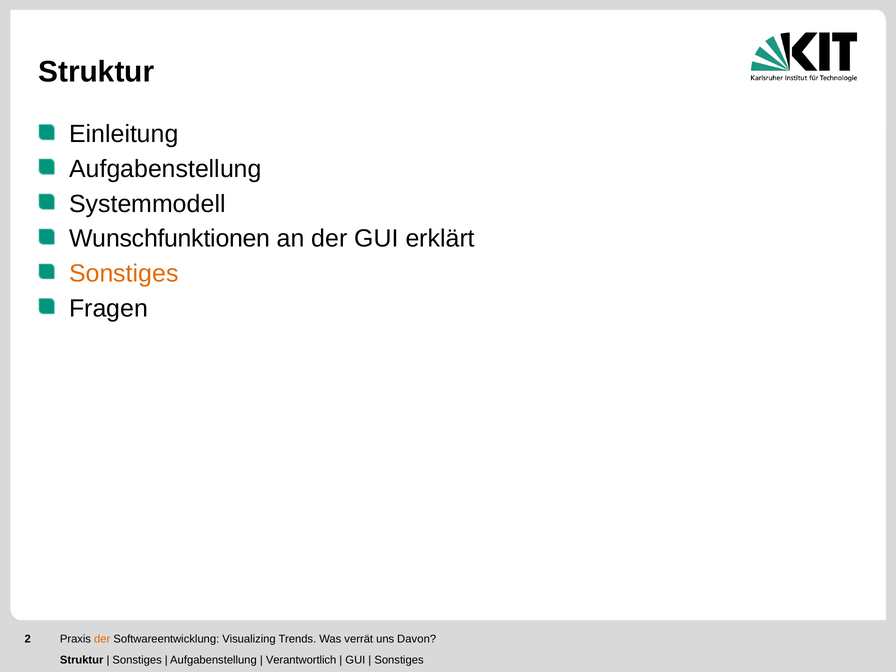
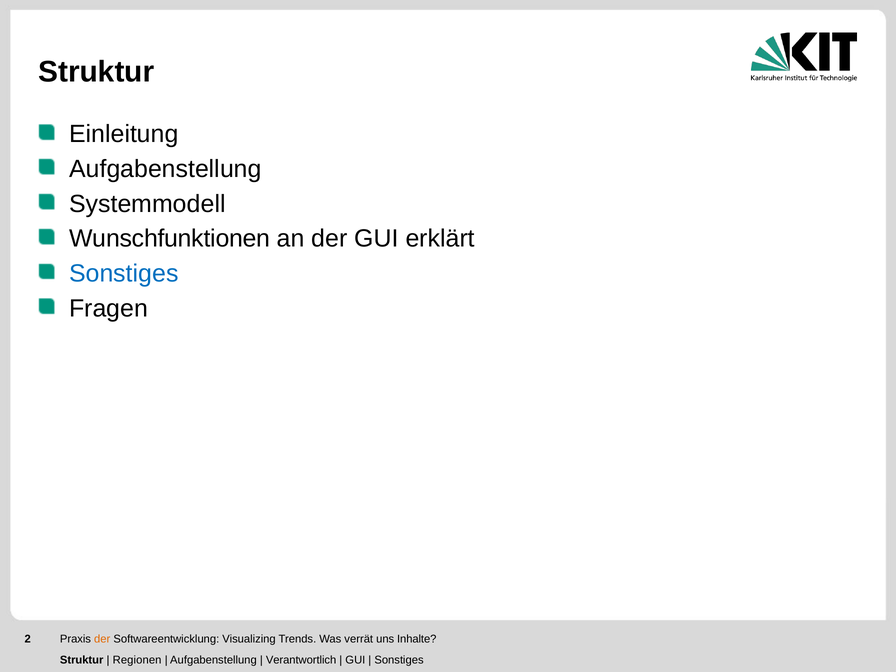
Sonstiges colour: orange -> blue (124, 274)
Davon: Davon -> Inhalte (417, 639)
Sonstiges: Sonstiges -> Regionen (137, 660)
